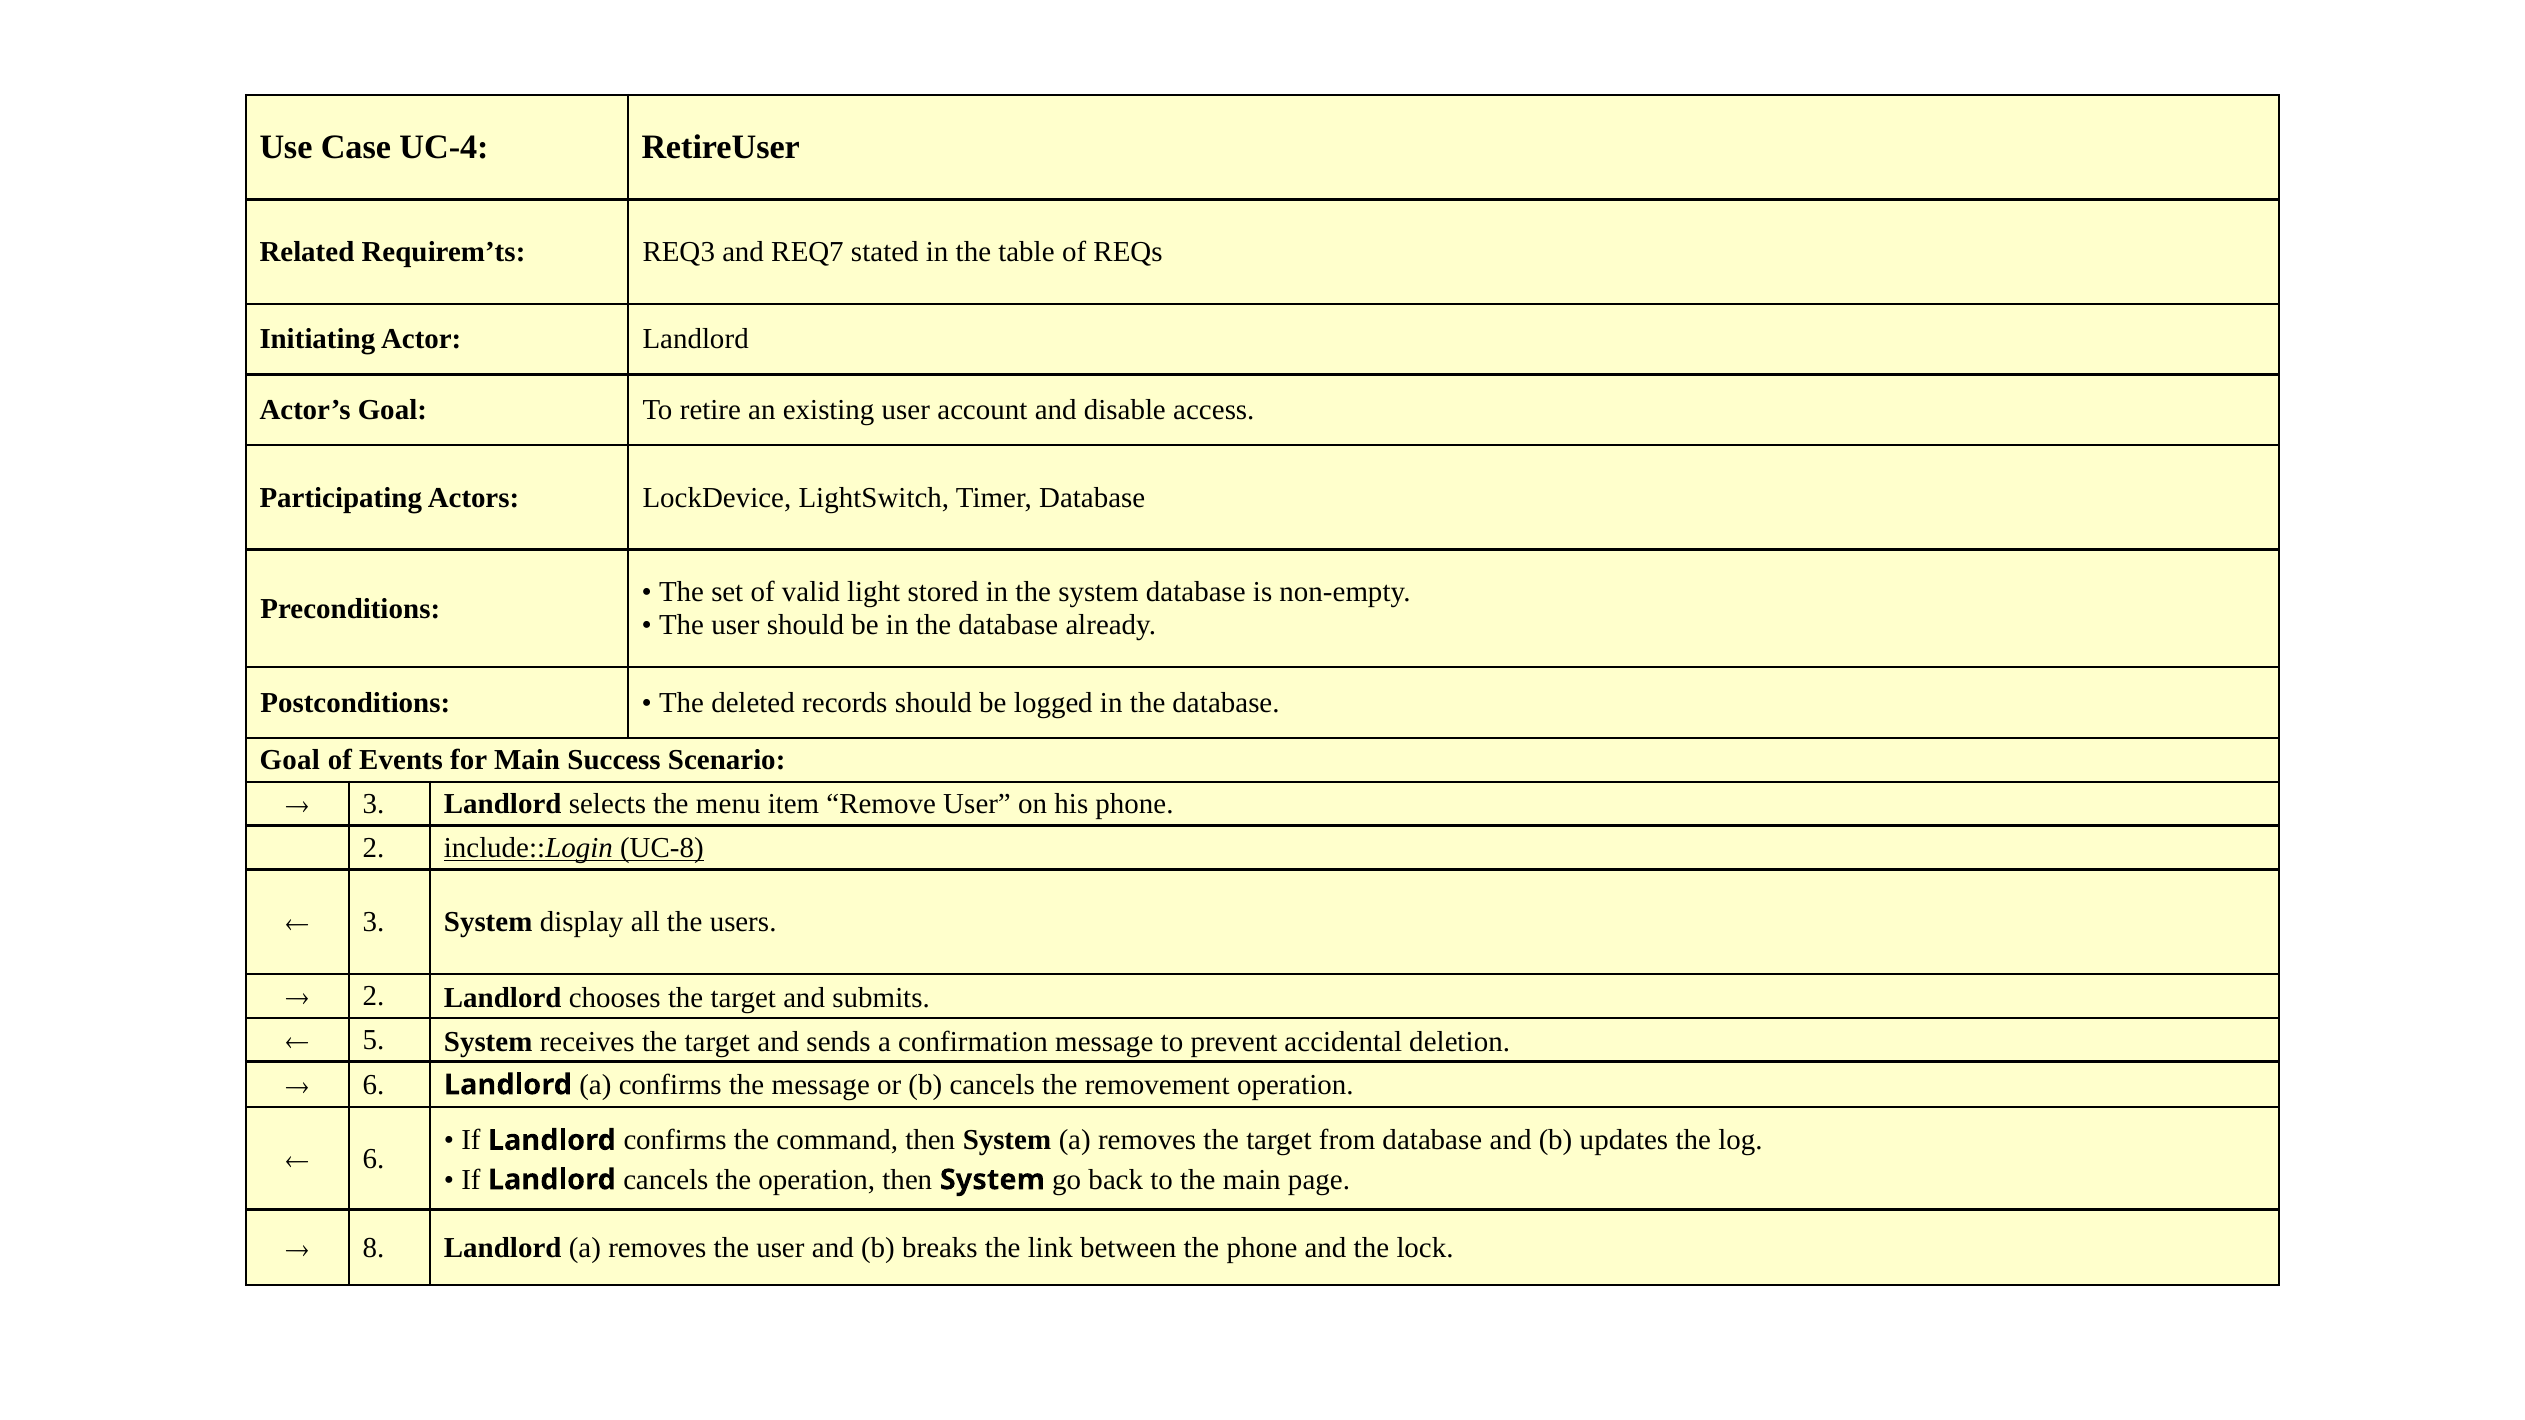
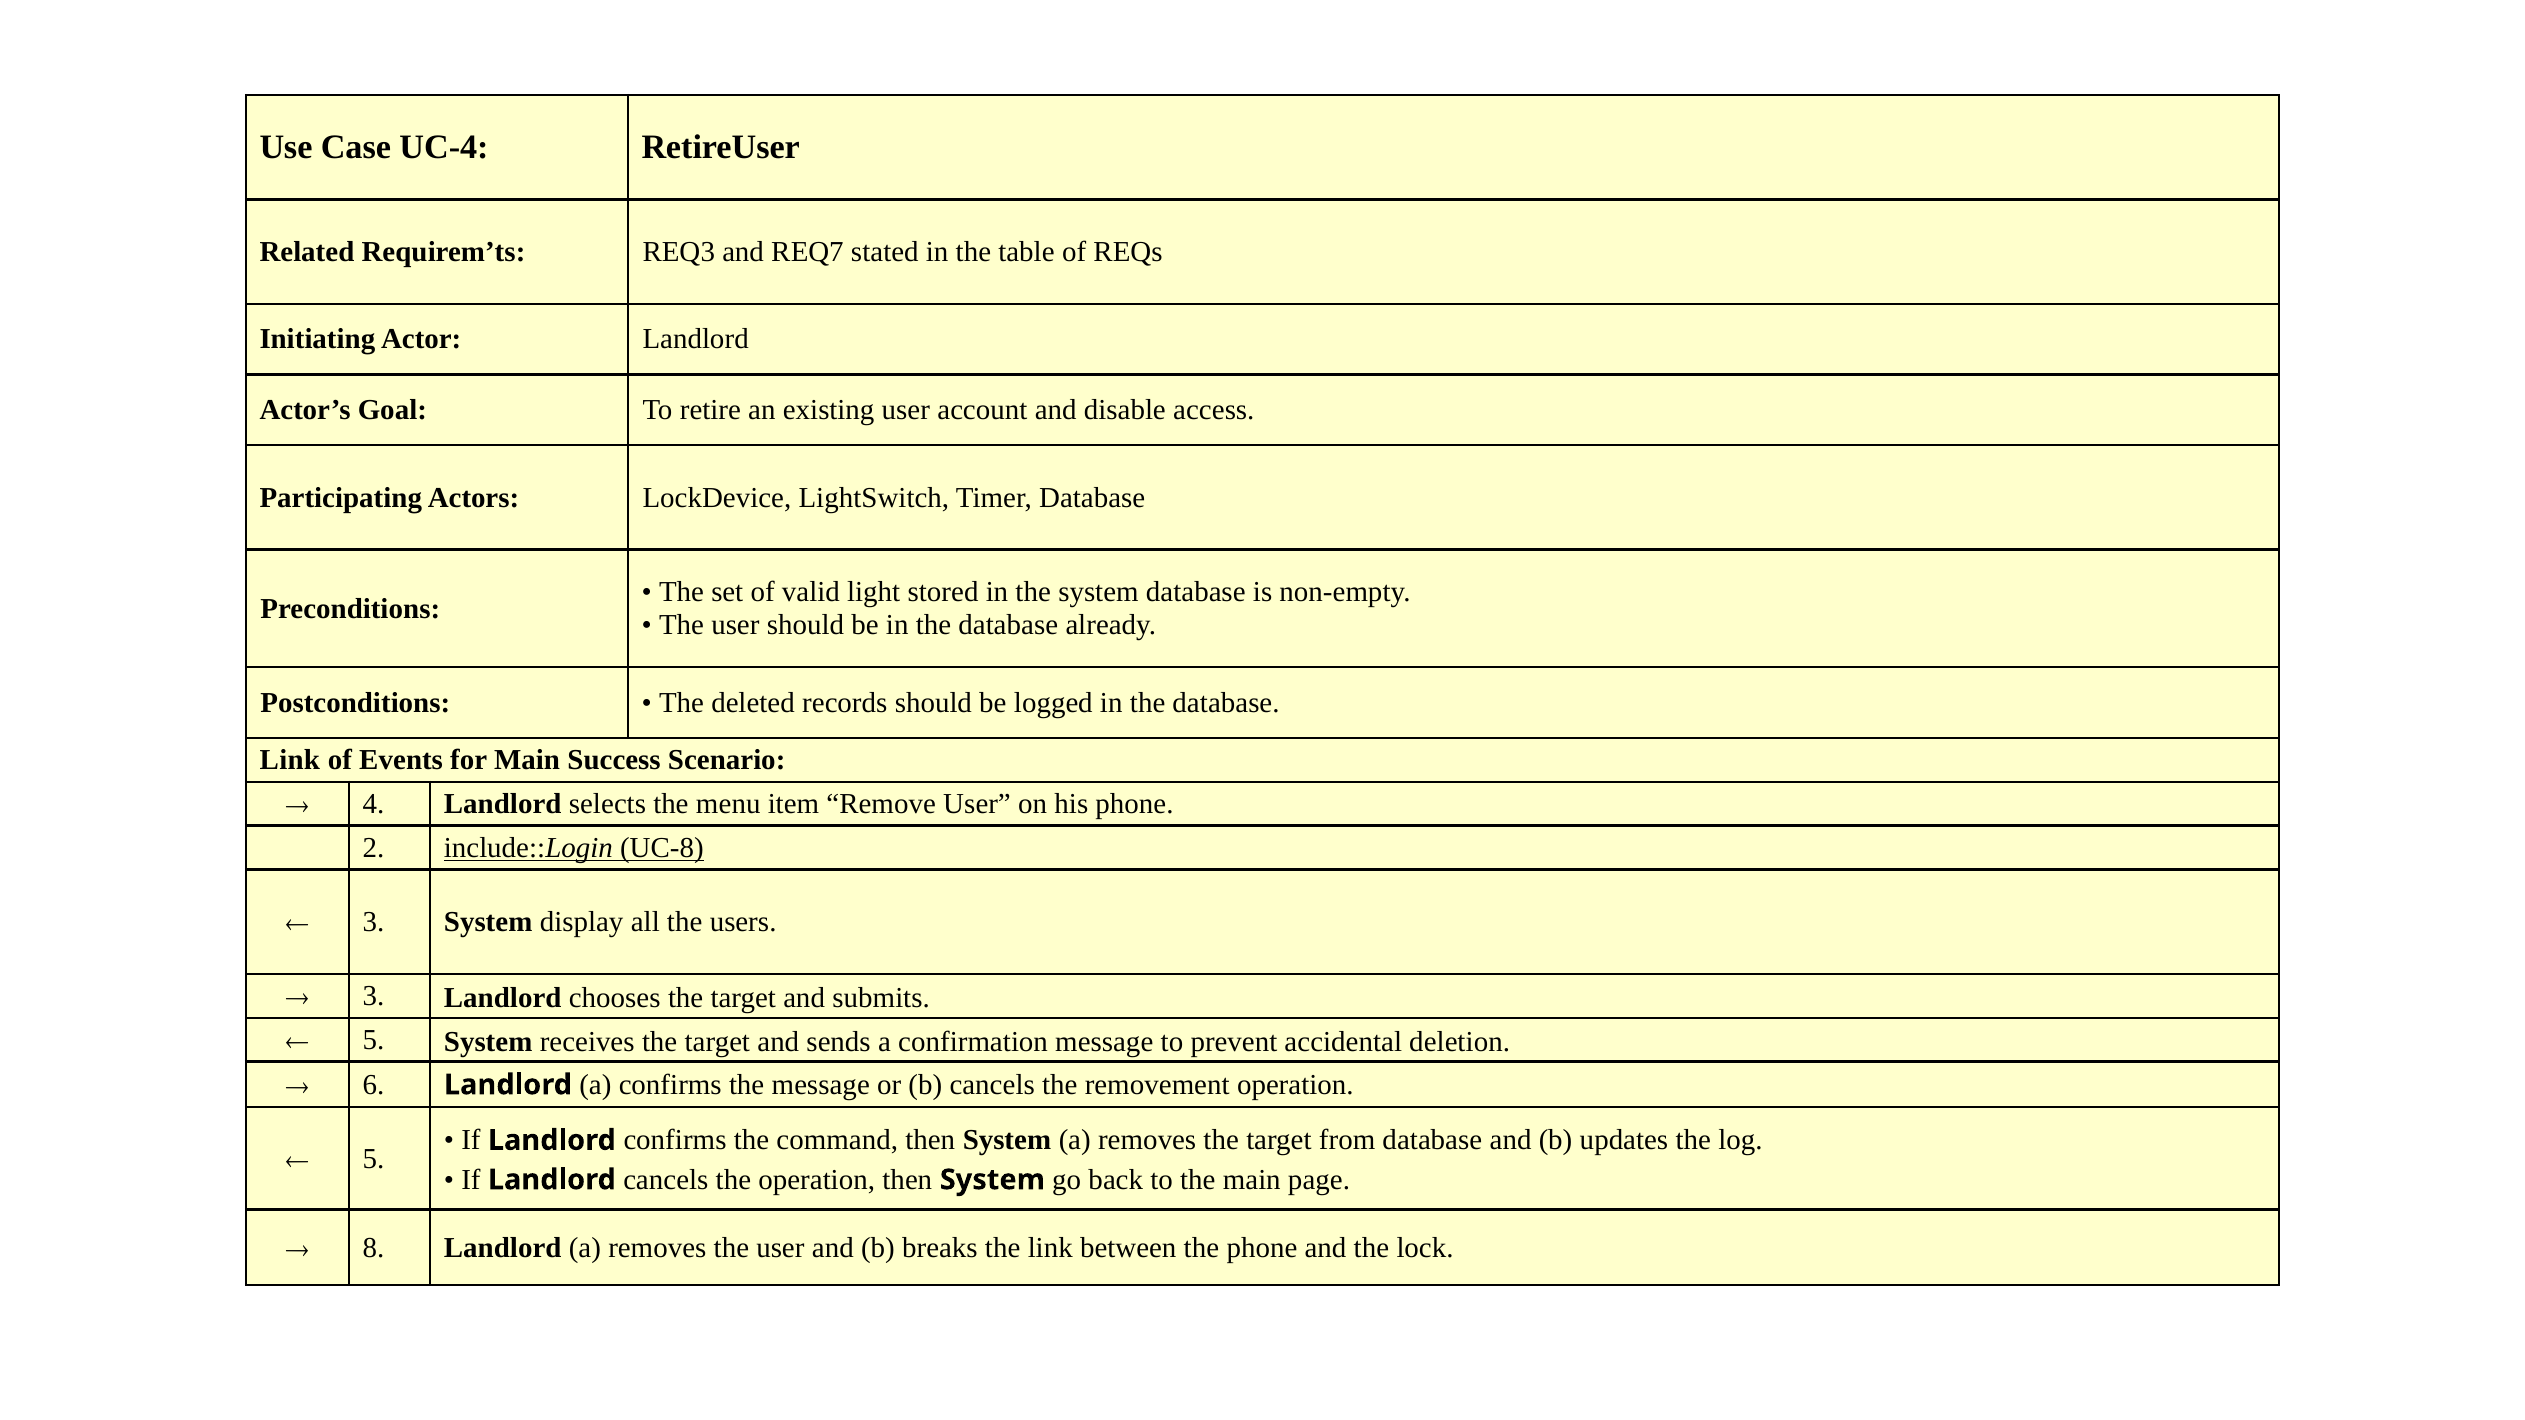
Goal: Goal -> Link (290, 760)
3: 3 -> 4 (374, 804)
2: 2 -> 3 (374, 996)
6: 6 -> 5 (374, 1159)
